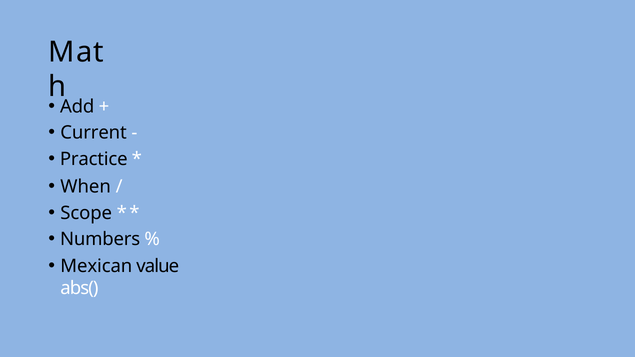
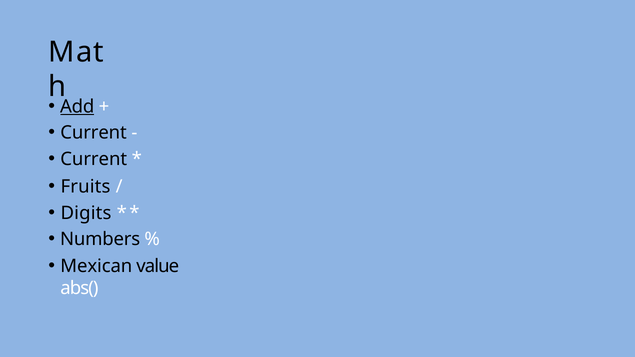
Add underline: none -> present (77, 107)
Practice: Practice -> Current (94, 159)
When: When -> Fruits (86, 187)
Scope: Scope -> Digits (86, 213)
